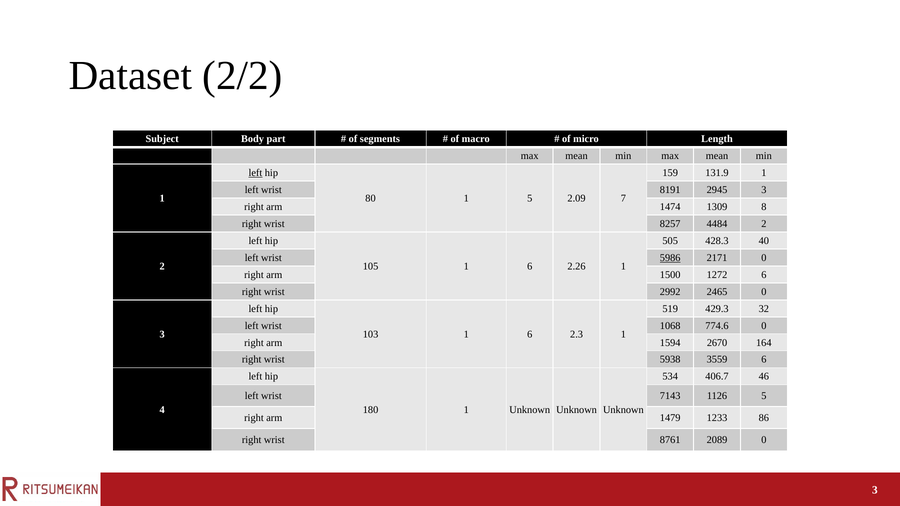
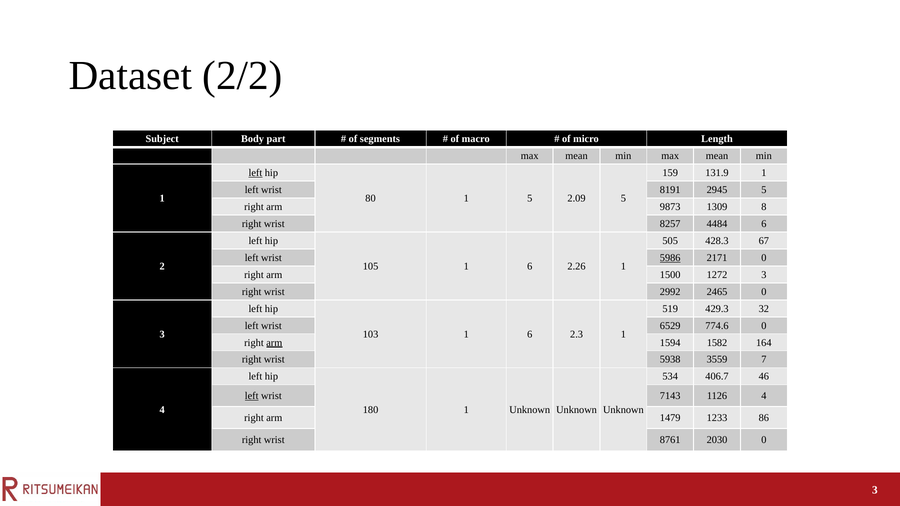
2945 3: 3 -> 5 (764, 190)
2.09 7: 7 -> 5 (623, 198)
1474: 1474 -> 9873 (670, 207)
4484 2: 2 -> 6 (764, 224)
40: 40 -> 67 (764, 241)
1272 6: 6 -> 3 (764, 275)
1068: 1068 -> 6529 (670, 326)
arm underline: none -> present (274, 343)
2670: 2670 -> 1582 (717, 343)
3559 6: 6 -> 7 (764, 360)
left underline: none -> present (252, 396)
1126 5: 5 -> 4 (764, 396)
2089: 2089 -> 2030 (717, 440)
